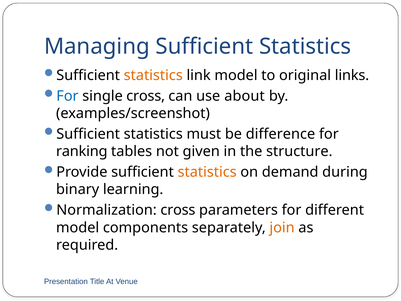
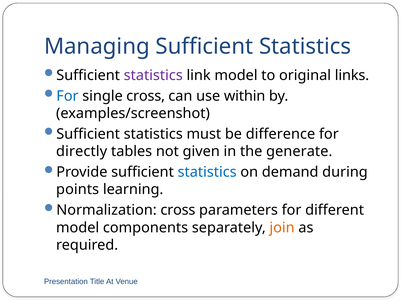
statistics colour: orange -> purple (153, 75)
about: about -> within (245, 96)
ranking: ranking -> directly (82, 151)
structure: structure -> generate (299, 151)
statistics colour: orange -> blue (207, 172)
binary: binary -> points (78, 189)
